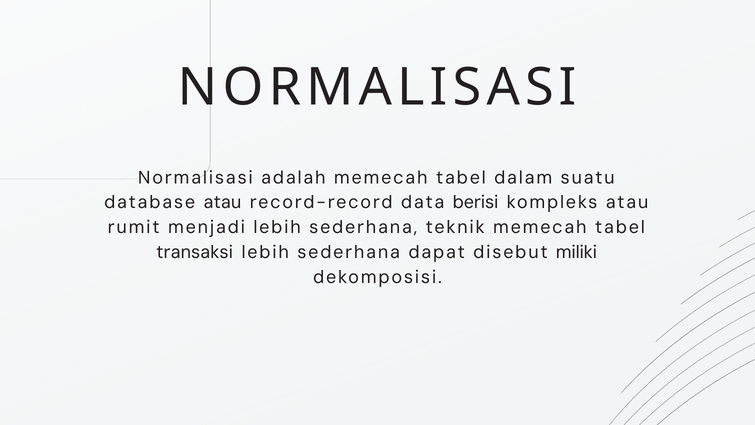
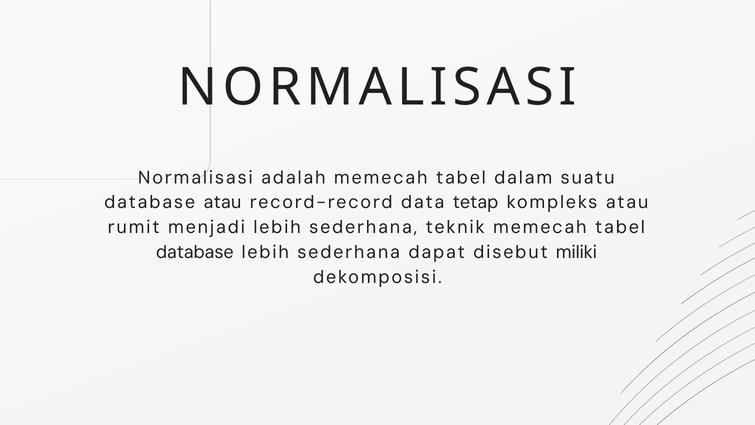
berisi: berisi -> tetap (476, 202)
transaksi: transaksi -> database (195, 252)
